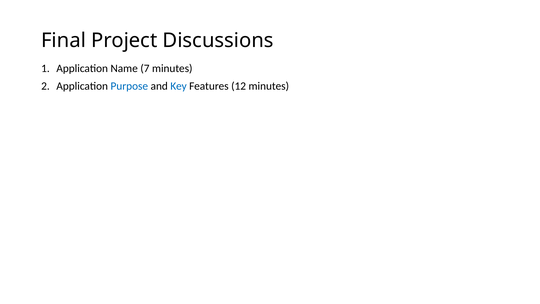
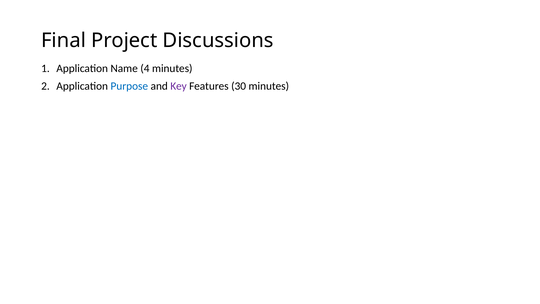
7: 7 -> 4 (145, 68)
Key colour: blue -> purple (179, 86)
12: 12 -> 30 (239, 86)
